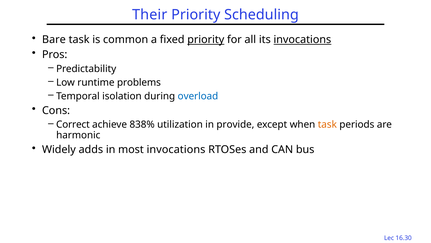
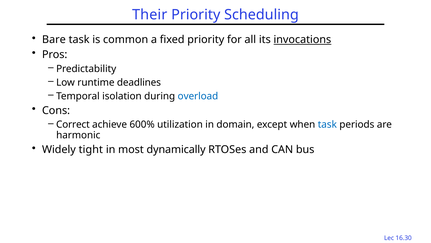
priority underline: present -> none (206, 40)
problems: problems -> deadlines (139, 82)
838%: 838% -> 600% (142, 124)
provide: provide -> domain (235, 124)
task colour: orange -> blue (327, 124)
adds: adds -> tight (91, 149)
most invocations: invocations -> dynamically (176, 149)
